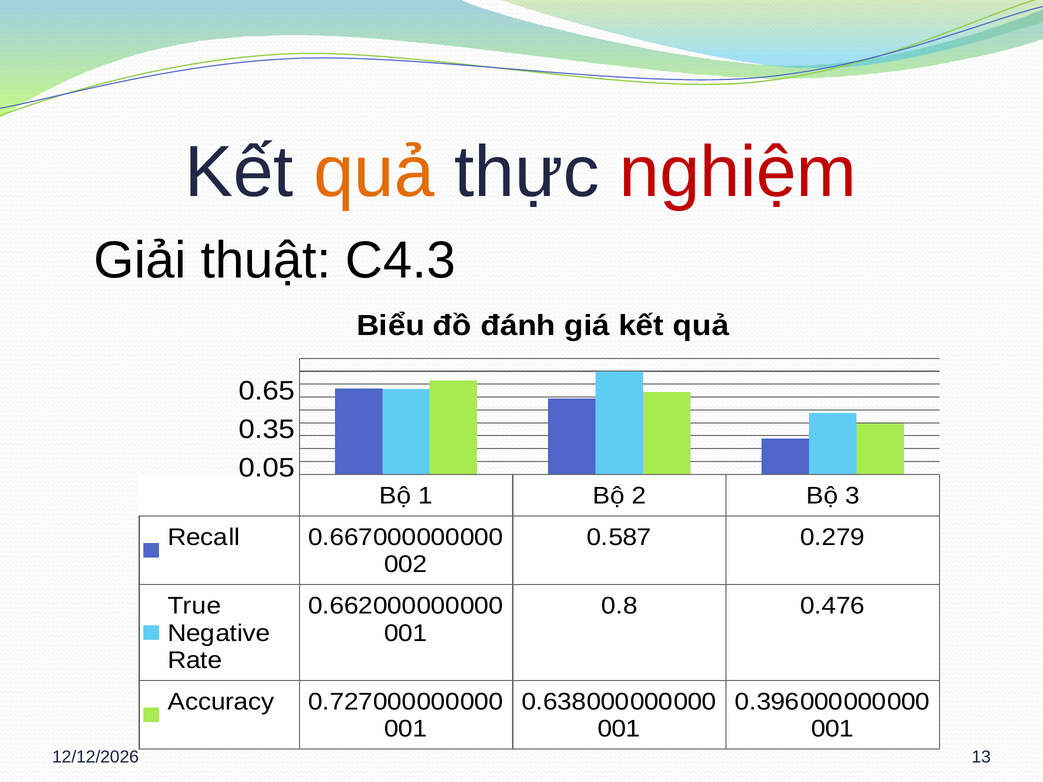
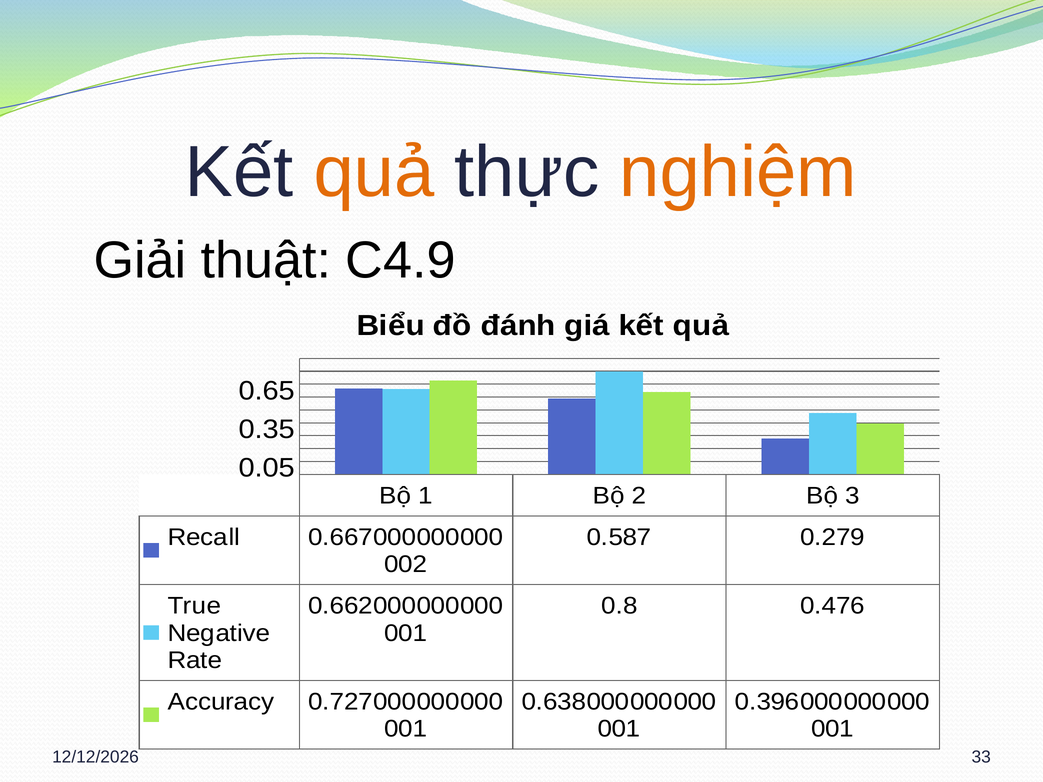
nghiệm colour: red -> orange (738, 172)
C4.3: C4.3 -> C4.9 (401, 261)
13: 13 -> 33 (981, 757)
